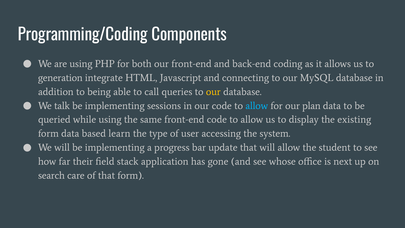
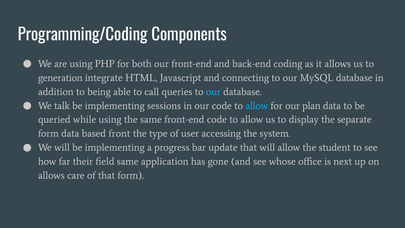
our colour: yellow -> light blue (213, 92)
existing: existing -> separate (354, 120)
learn: learn -> front (119, 134)
field stack: stack -> same (128, 161)
search: search -> allows (51, 175)
